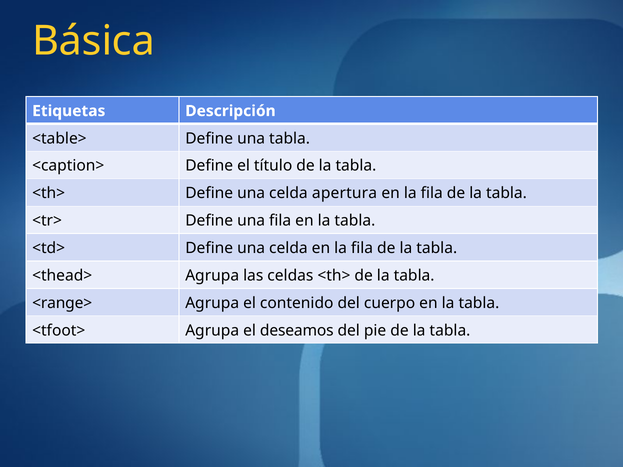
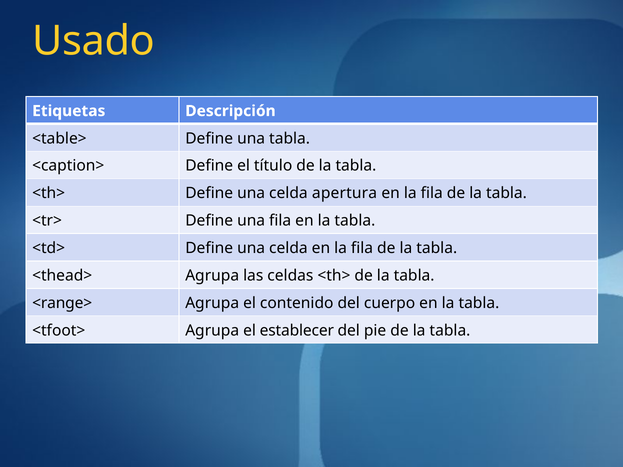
Básica: Básica -> Usado (94, 41)
deseamos: deseamos -> establecer (297, 331)
